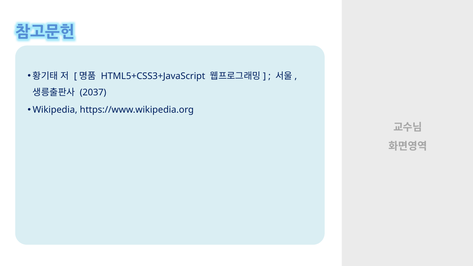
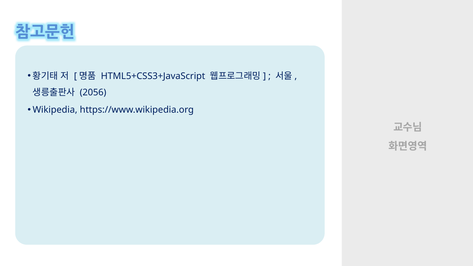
2037: 2037 -> 2056 (93, 93)
